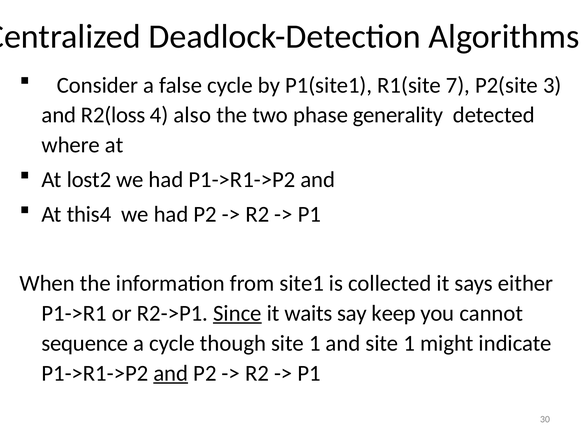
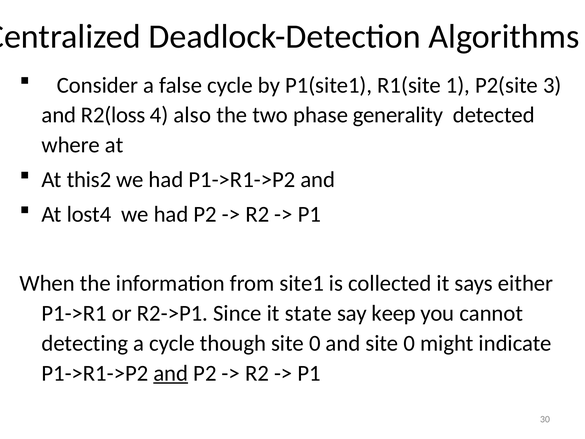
7: 7 -> 1 (458, 85)
lost2: lost2 -> this2 (89, 180)
this4: this4 -> lost4 (89, 214)
Since underline: present -> none (237, 313)
waits: waits -> state (308, 313)
sequence: sequence -> detecting (85, 343)
though site 1: 1 -> 0 (315, 343)
and site 1: 1 -> 0 (409, 343)
